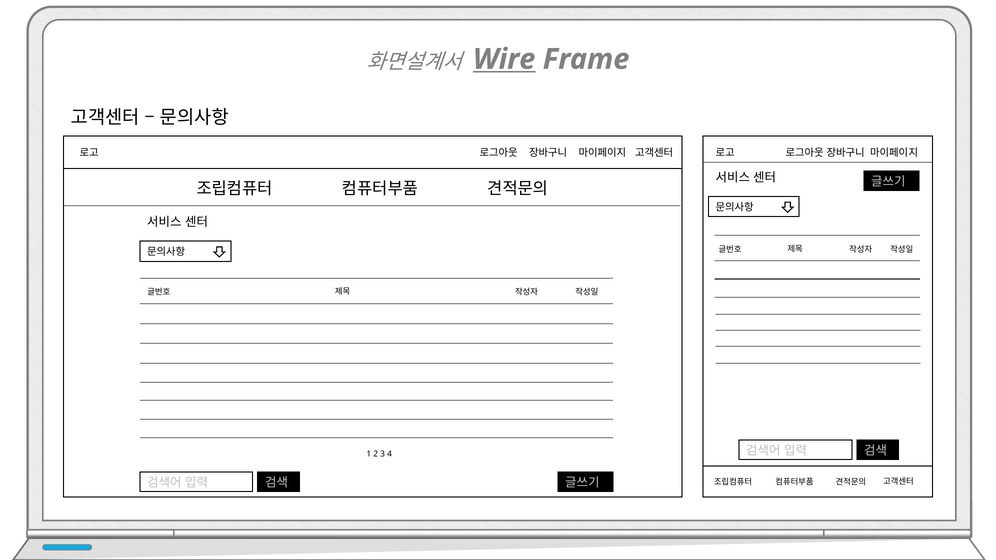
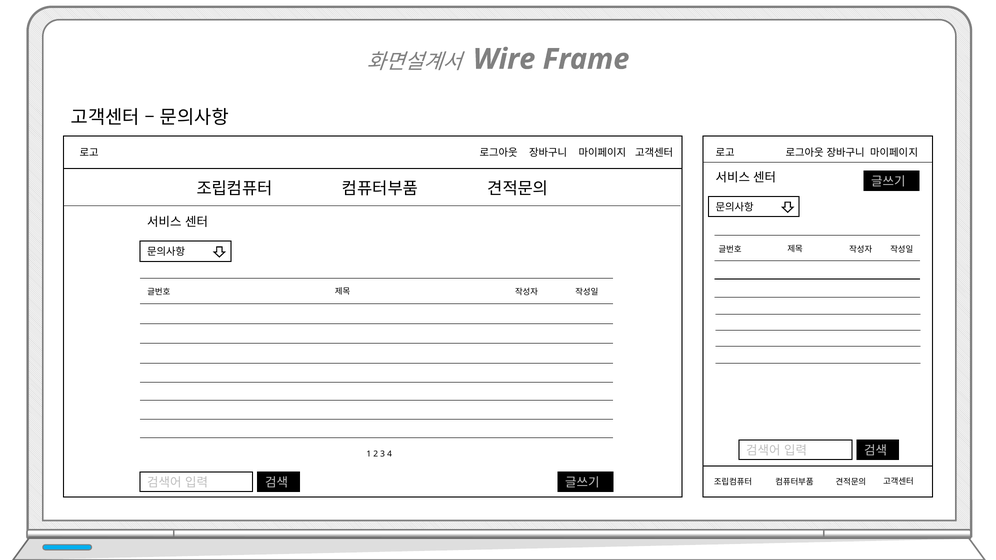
Wire underline: present -> none (504, 59)
